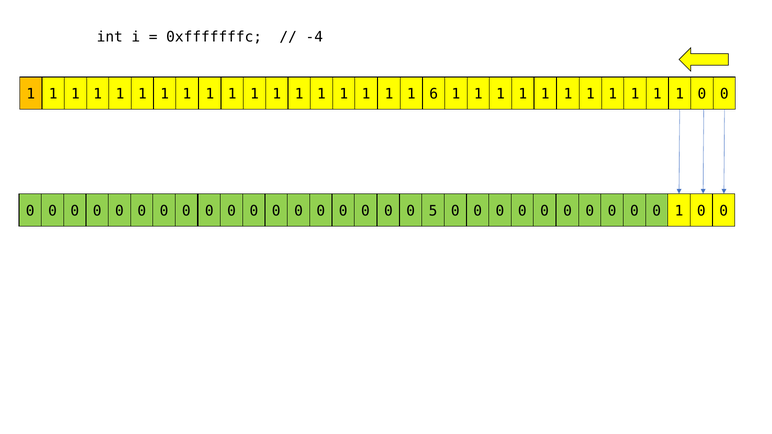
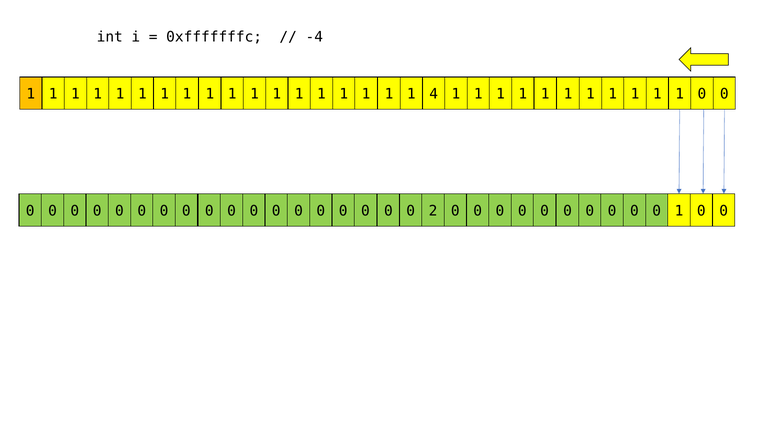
6: 6 -> 4 (434, 94)
5: 5 -> 2 (433, 211)
